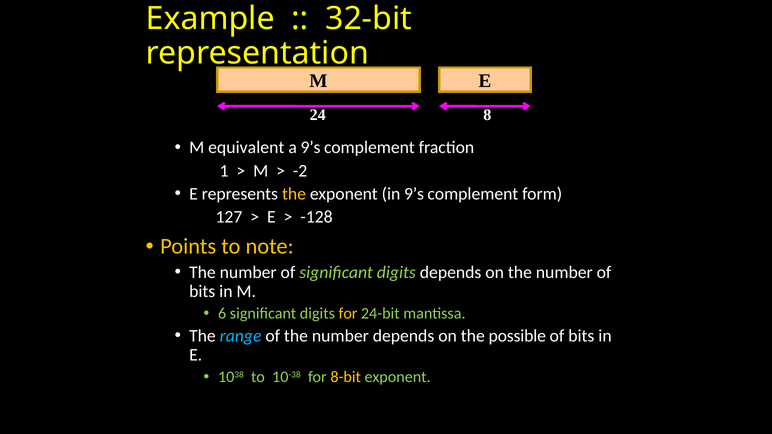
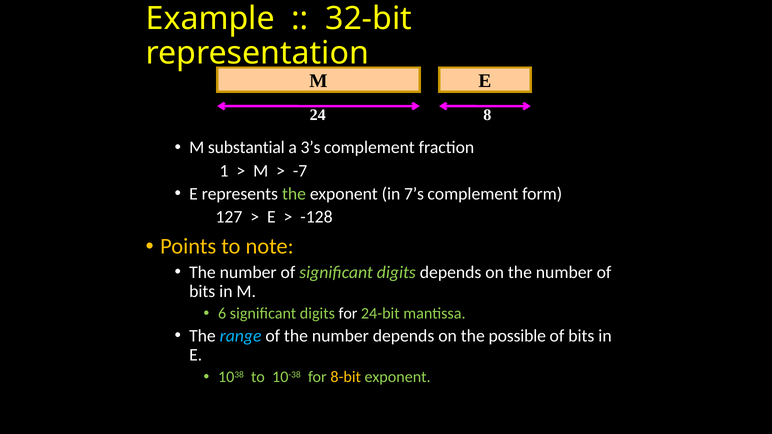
equivalent: equivalent -> substantial (246, 148)
a 9’s: 9’s -> 3’s (311, 148)
-2: -2 -> -7 (300, 171)
the colour: yellow -> light green (294, 194)
in 9’s: 9’s -> 7’s (414, 194)
for colour: yellow -> white (348, 314)
